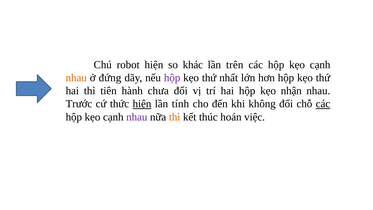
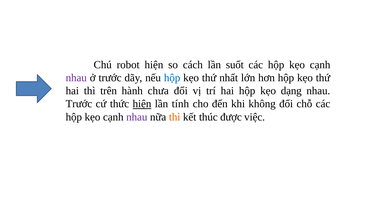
khác: khác -> cách (193, 65)
trên: trên -> suốt (235, 65)
nhau colour: orange -> purple (76, 78)
ở đứng: đứng -> trước (110, 78)
hộp colour: purple -> blue (172, 78)
tiên: tiên -> trên (109, 91)
nhận: nhận -> dạng (291, 91)
các underline: present -> none (323, 104)
hoán: hoán -> được (231, 117)
